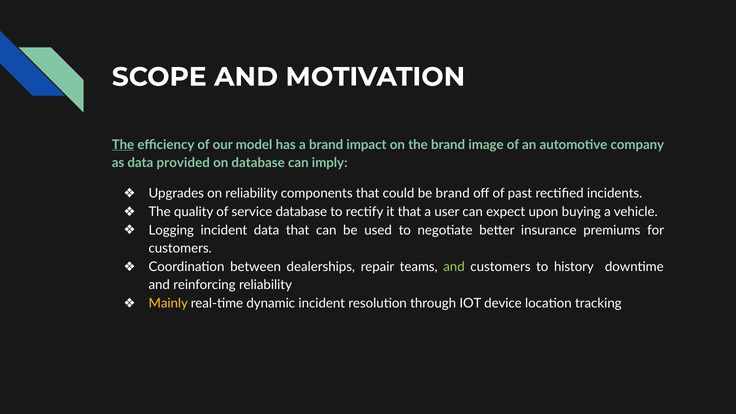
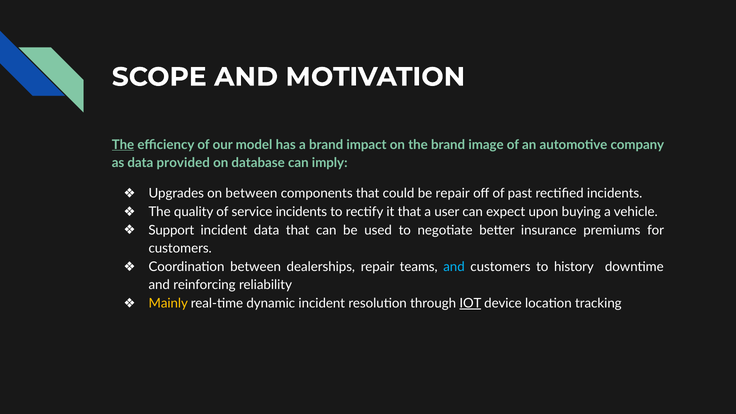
on reliability: reliability -> between (251, 194)
be brand: brand -> repair (453, 194)
service database: database -> incidents (301, 212)
Logging: Logging -> Support (171, 230)
and colour: light green -> light blue (454, 267)
IOT underline: none -> present (470, 303)
